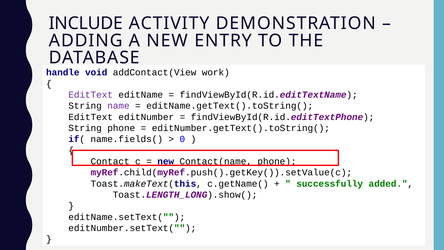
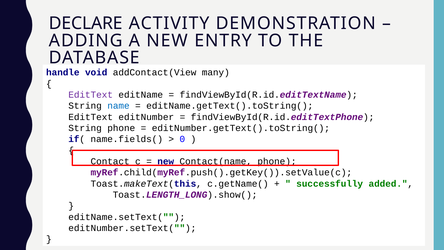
INCLUDE: INCLUDE -> DECLARE (86, 23)
work: work -> many (216, 72)
name colour: purple -> blue (118, 106)
